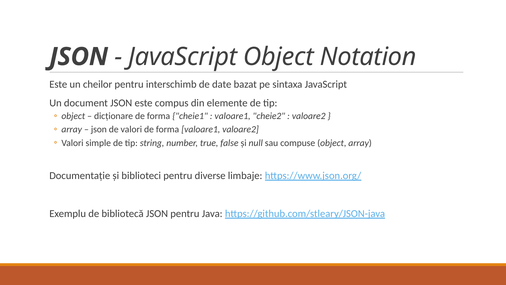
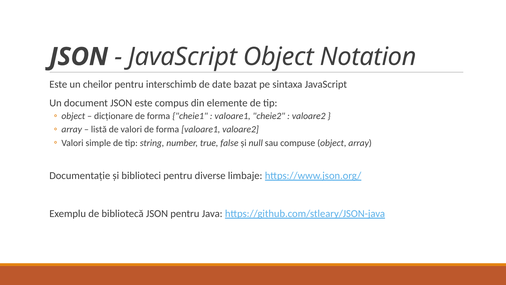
json: json -> listă (99, 129)
